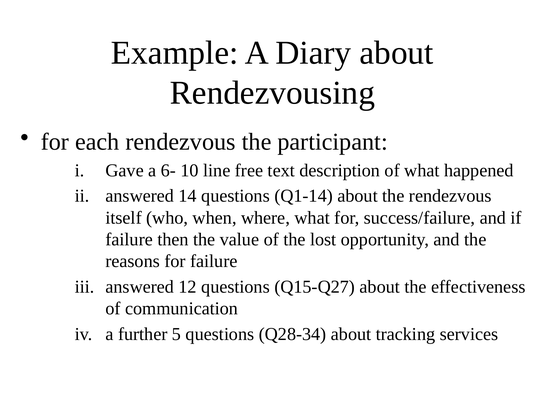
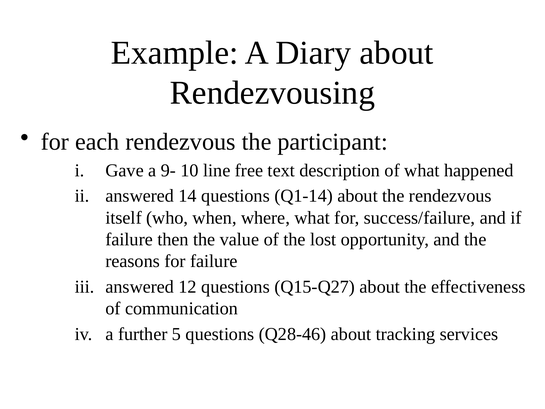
6-: 6- -> 9- (168, 170)
Q28-34: Q28-34 -> Q28-46 (293, 334)
